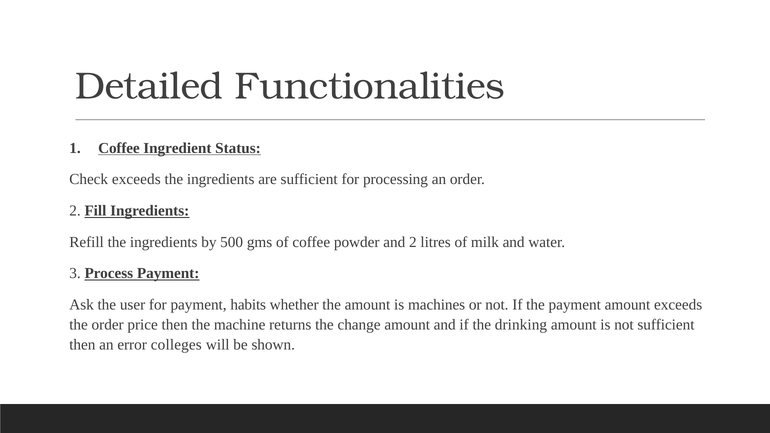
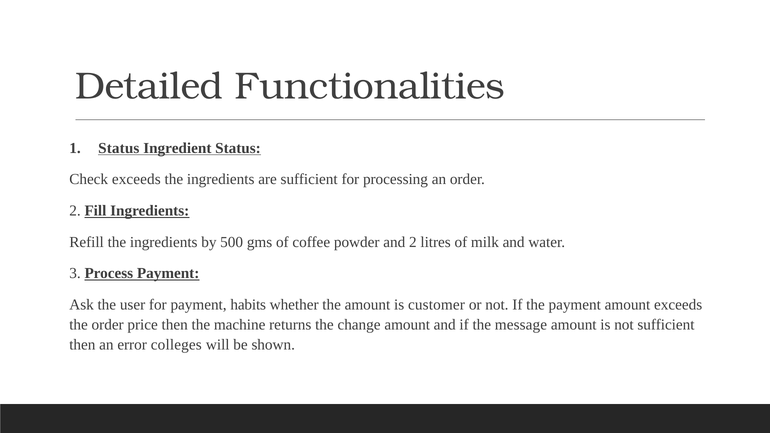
Coffee: Coffee -> Status (119, 148)
machines: machines -> customer (436, 305)
drinking: drinking -> message (521, 325)
